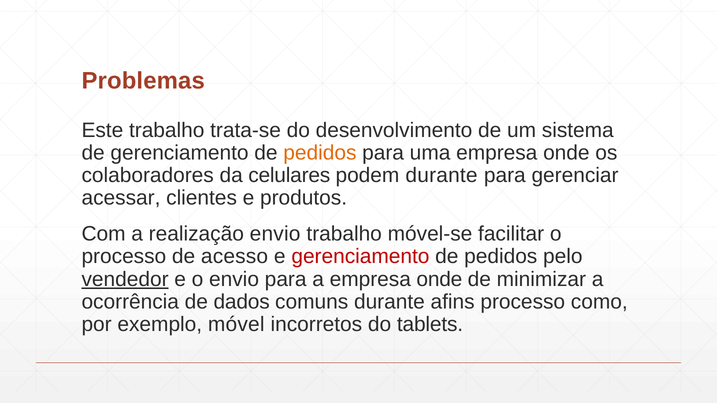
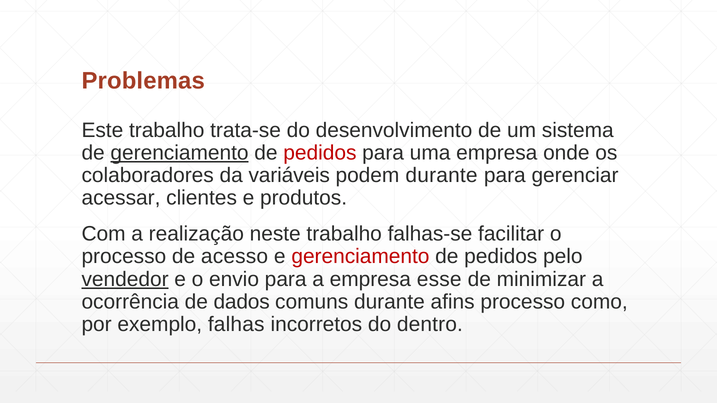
gerenciamento underline: none -> present (180, 153)
pedidos colour: orange -> red (320, 153)
celulares: celulares -> variáveis (289, 176)
realização envio: envio -> neste (275, 234)
móvel-se: móvel-se -> falhas-se (430, 234)
a empresa onde: onde -> esse (439, 279)
móvel: móvel -> falhas (236, 325)
tablets: tablets -> dentro (430, 325)
